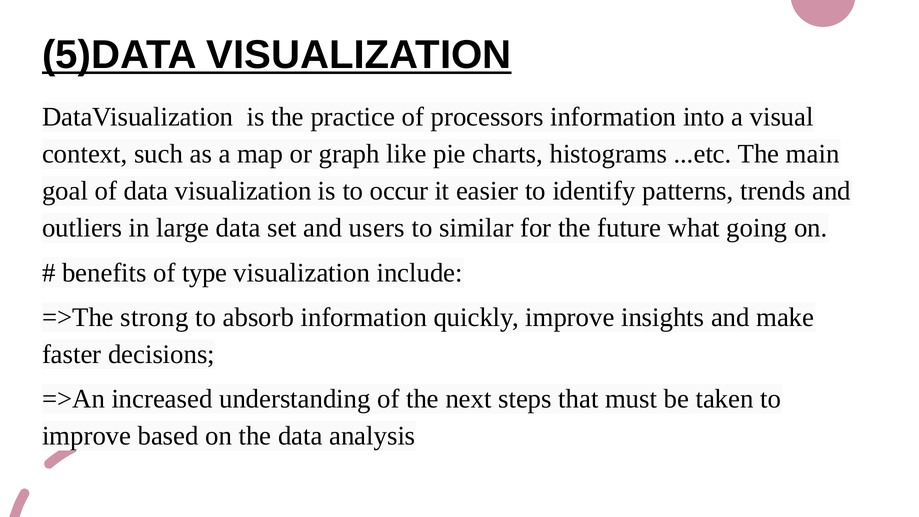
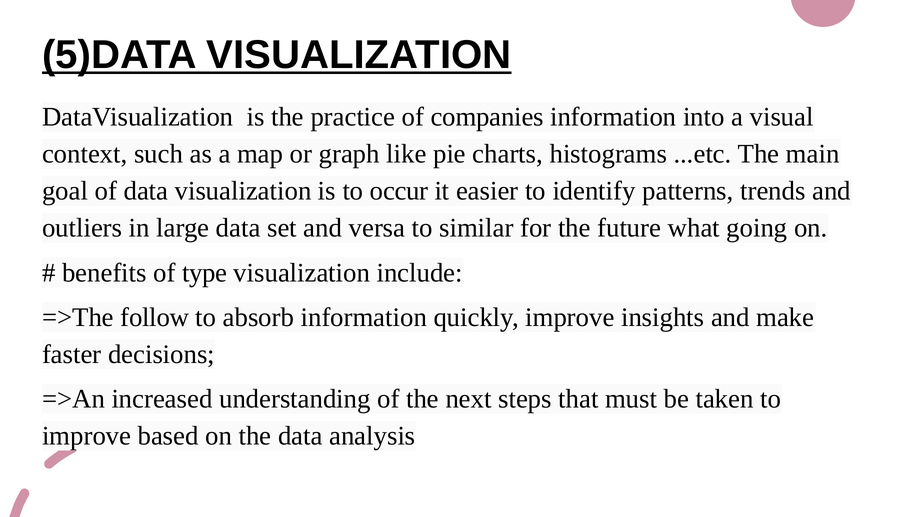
processors: processors -> companies (487, 117)
users: users -> versa (377, 228)
strong: strong -> follow (155, 317)
